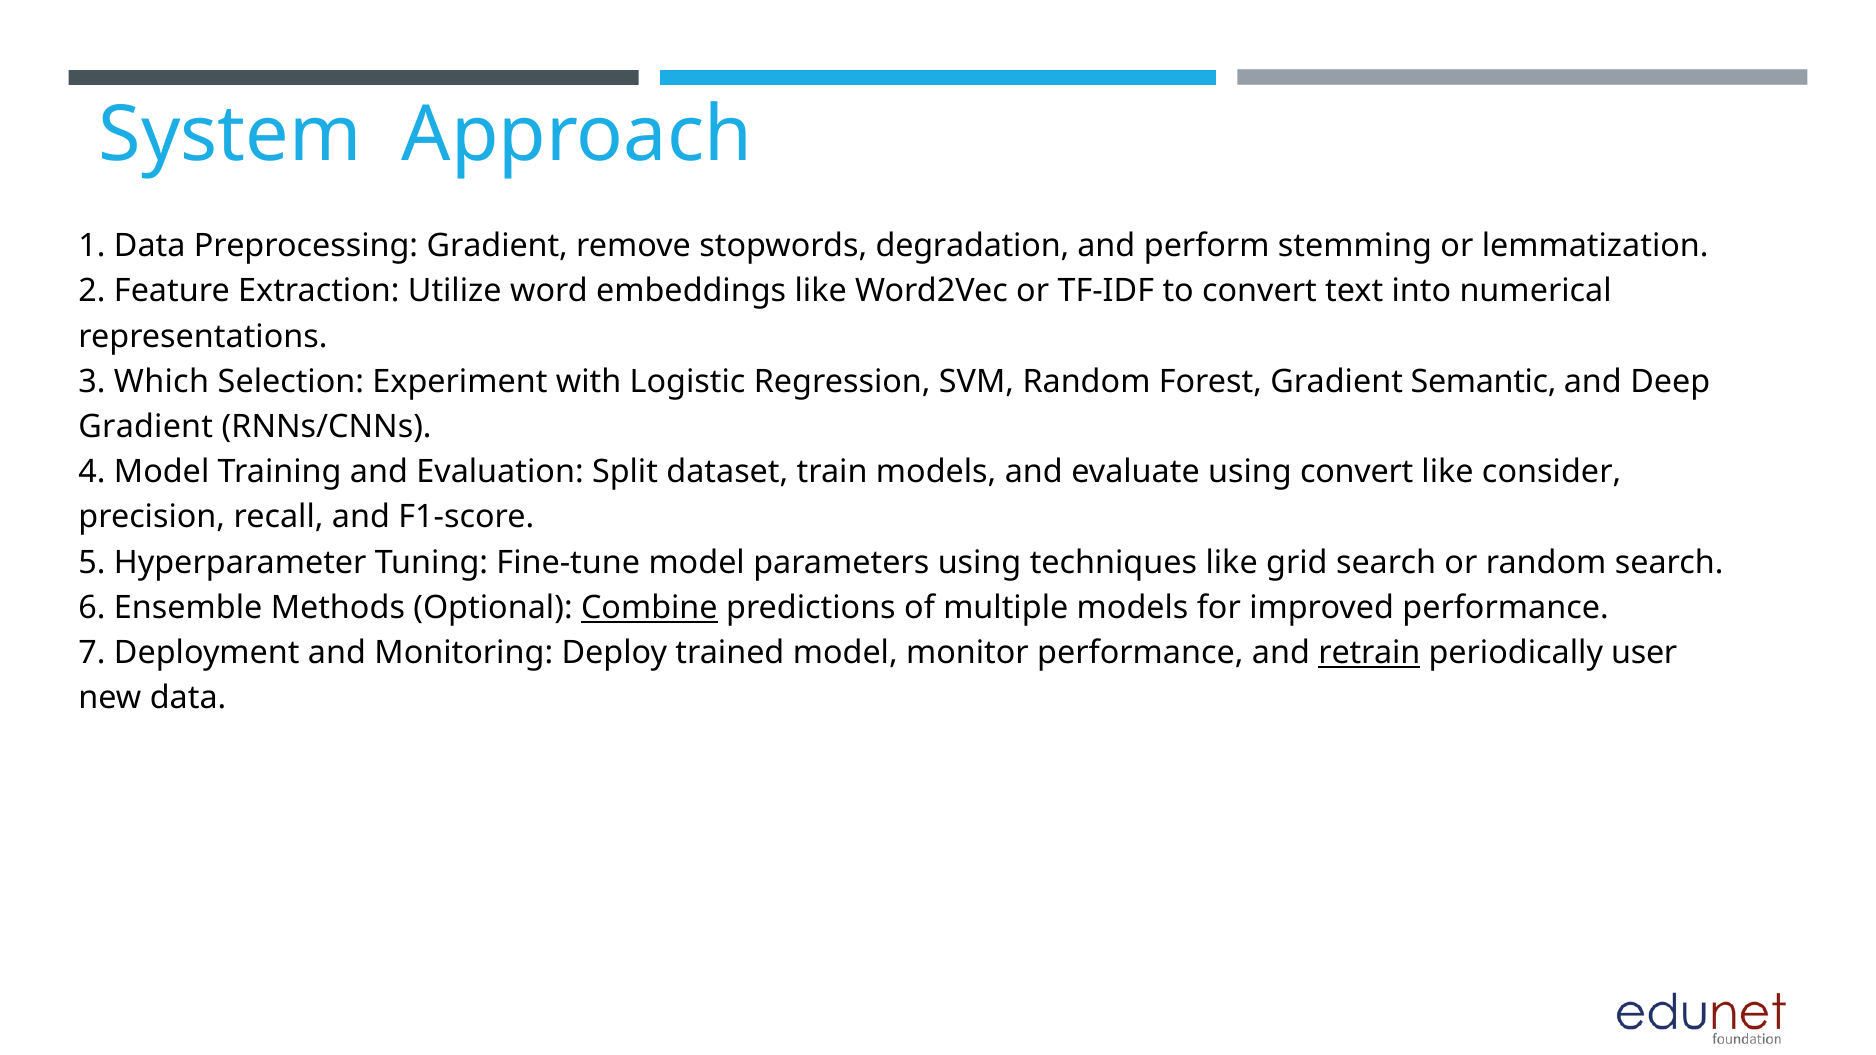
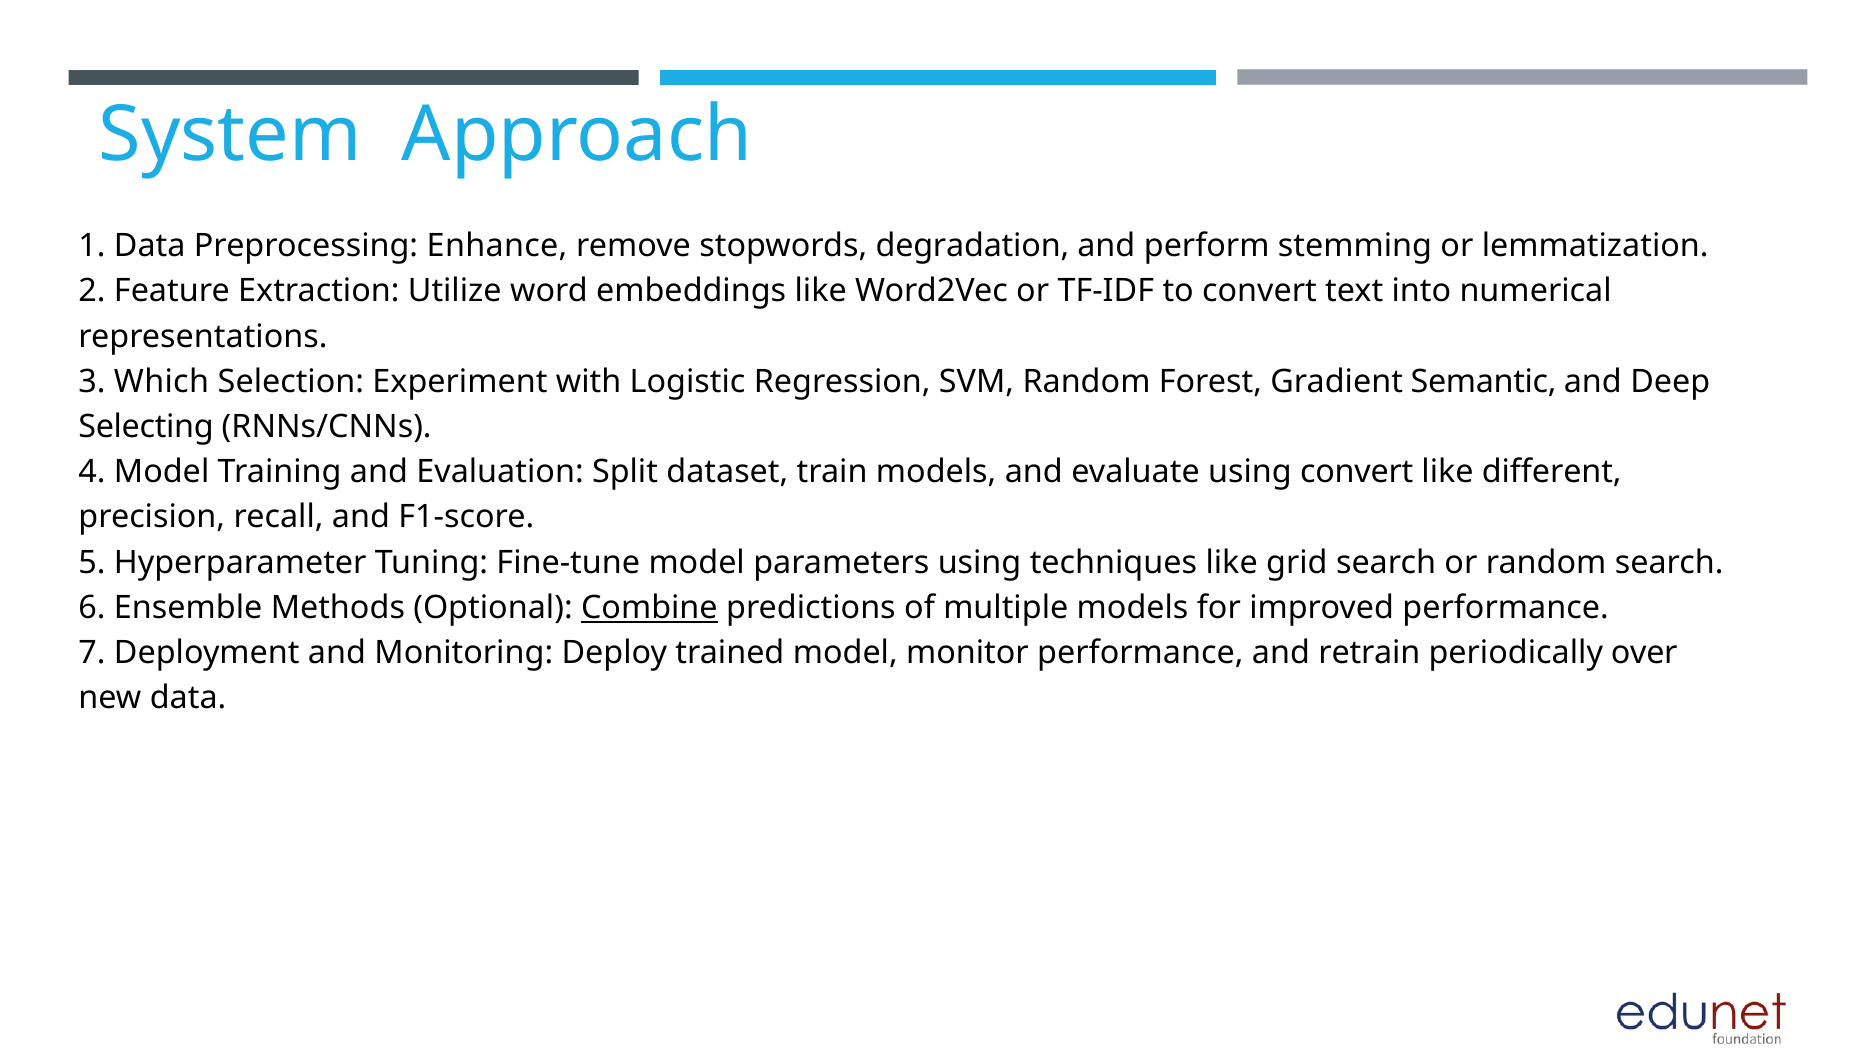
Preprocessing Gradient: Gradient -> Enhance (497, 246)
Gradient: Gradient -> Selecting (146, 427)
consider: consider -> different (1552, 472)
retrain underline: present -> none (1369, 653)
user: user -> over (1644, 653)
